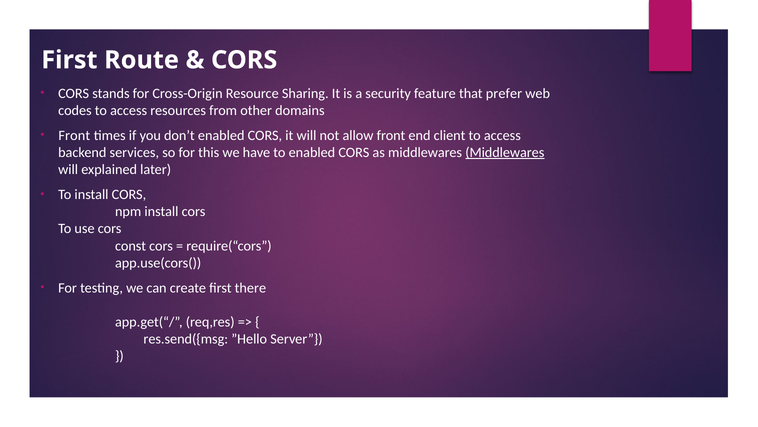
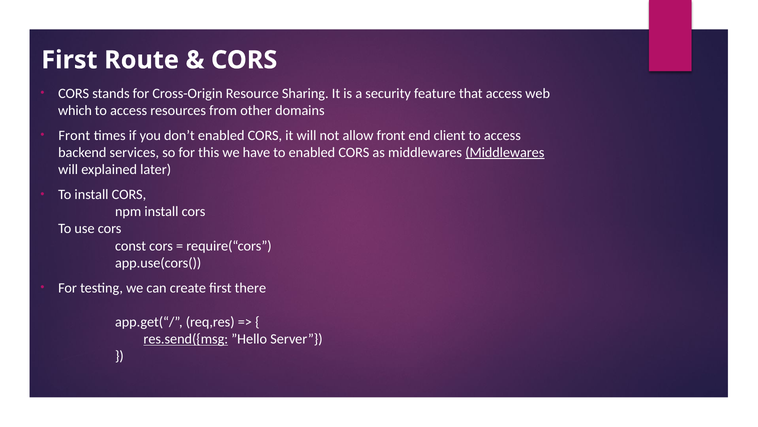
that prefer: prefer -> access (504, 93)
codes: codes -> which (75, 110)
res.send({msg underline: none -> present (186, 339)
